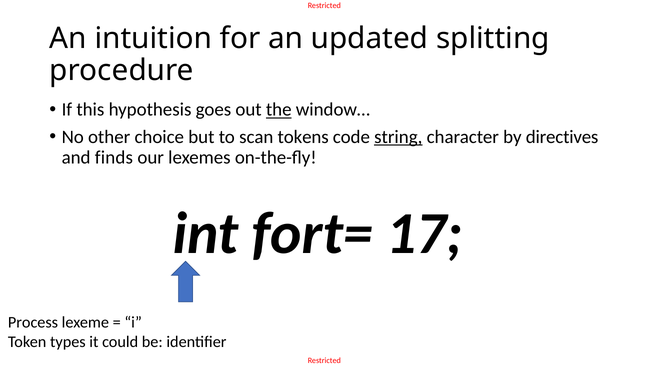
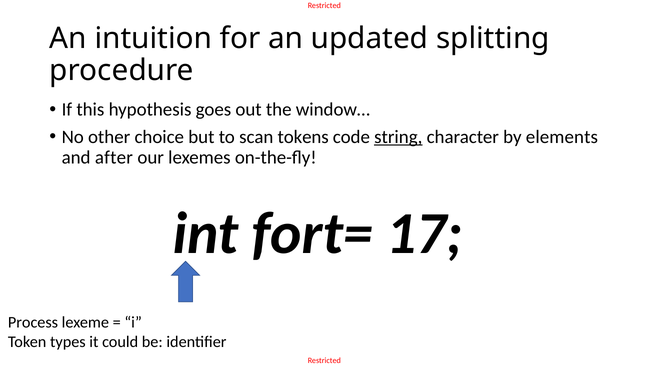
the underline: present -> none (279, 110)
directives: directives -> elements (562, 137)
finds: finds -> after (114, 157)
